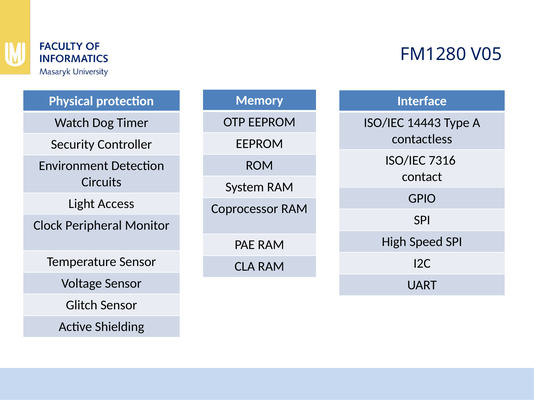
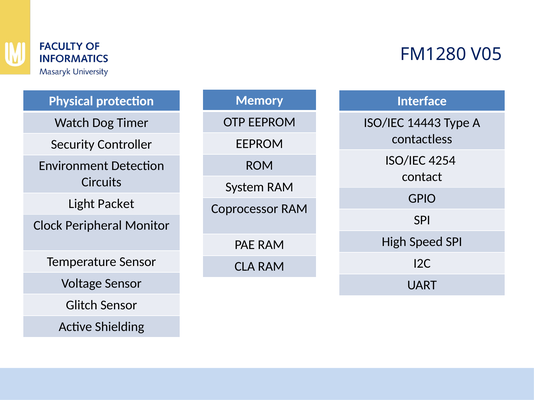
7316: 7316 -> 4254 (442, 161)
Access: Access -> Packet (116, 204)
